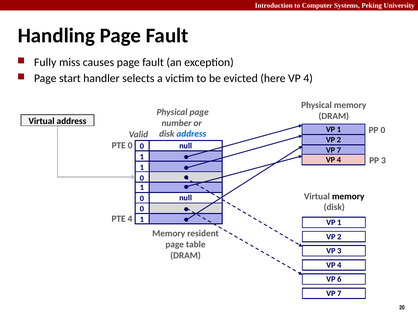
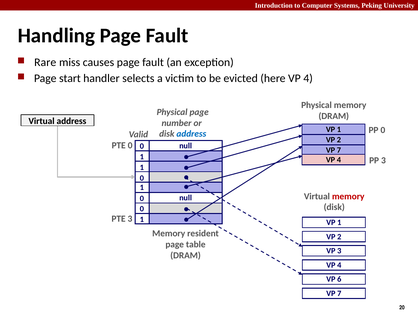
Fully: Fully -> Rare (45, 62)
memory colour: black -> red (348, 197)
PTE 4: 4 -> 3 (130, 219)
